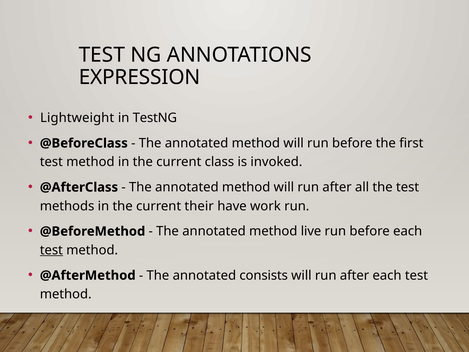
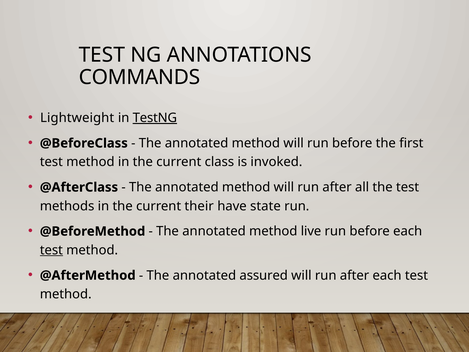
EXPRESSION: EXPRESSION -> COMMANDS (140, 77)
TestNG underline: none -> present (155, 118)
work: work -> state (265, 206)
consists: consists -> assured (264, 275)
